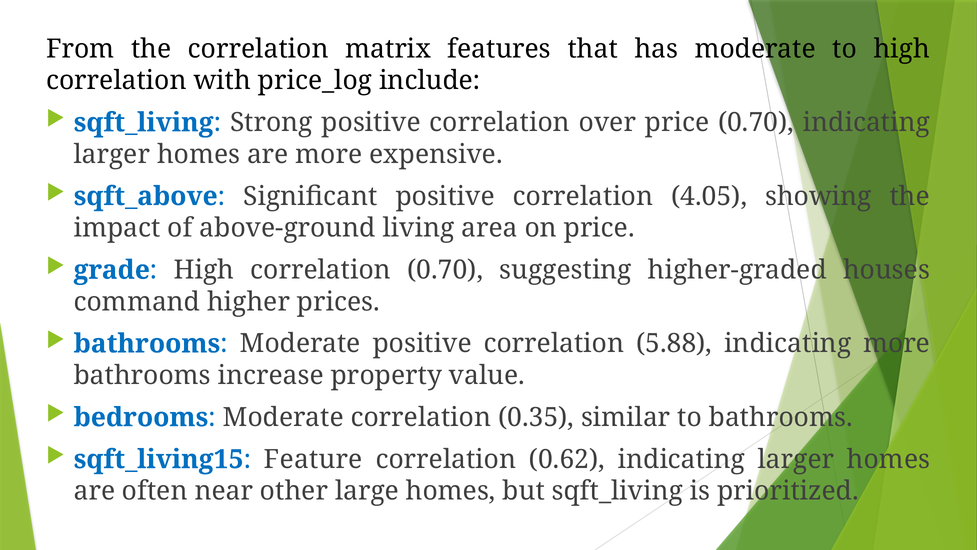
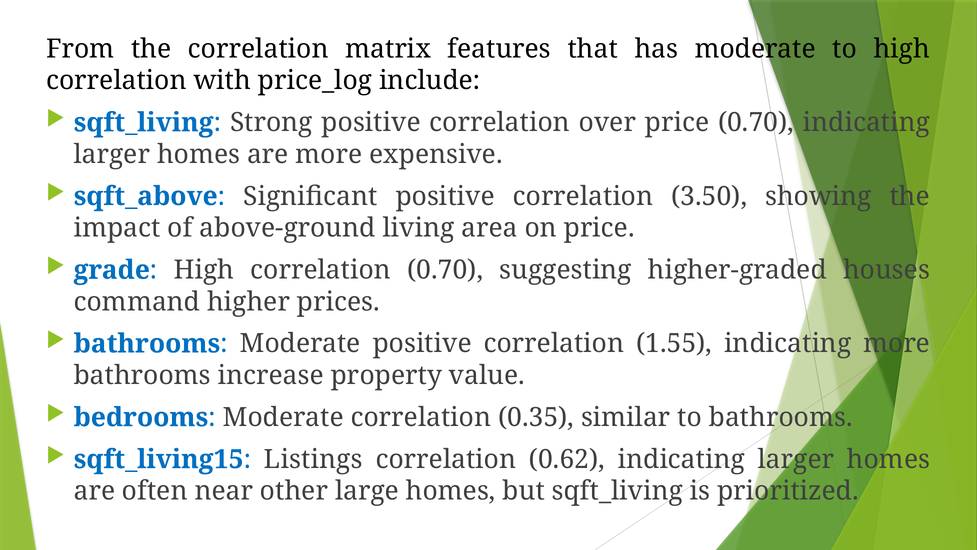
4.05: 4.05 -> 3.50 (709, 196)
5.88: 5.88 -> 1.55 (674, 343)
Feature: Feature -> Listings (313, 459)
